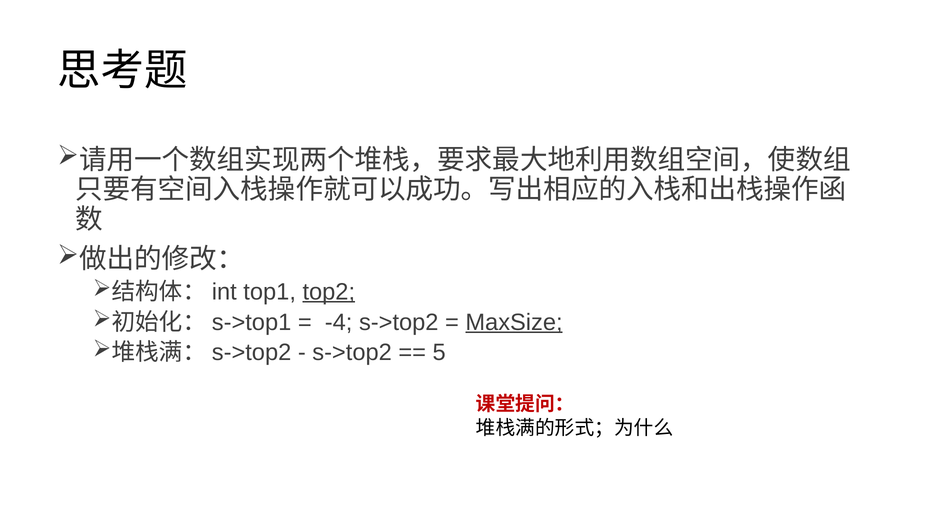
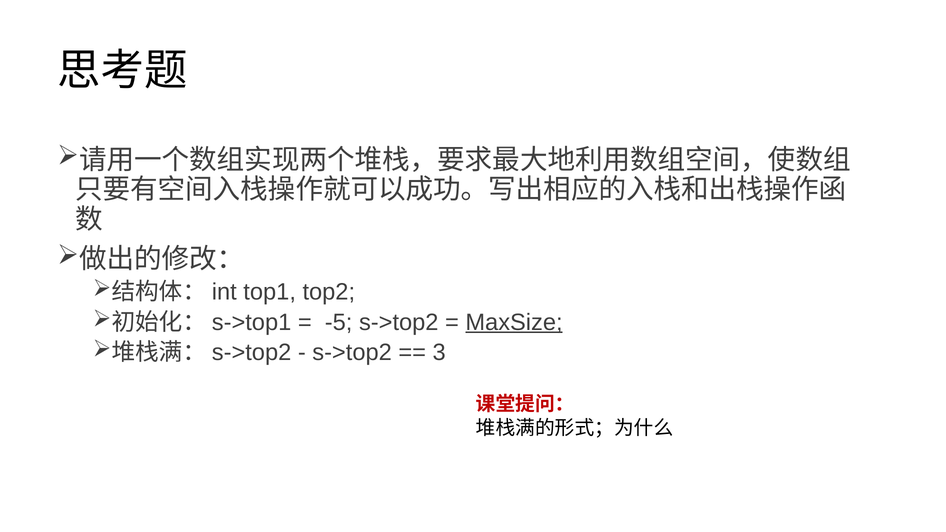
top2 underline: present -> none (329, 292)
-4: -4 -> -5 (339, 322)
5: 5 -> 3 (439, 353)
